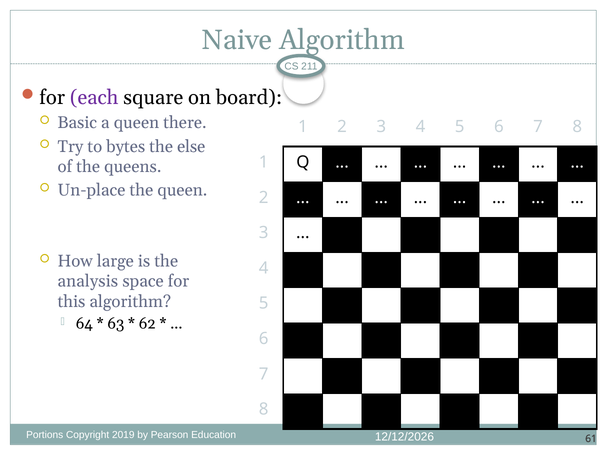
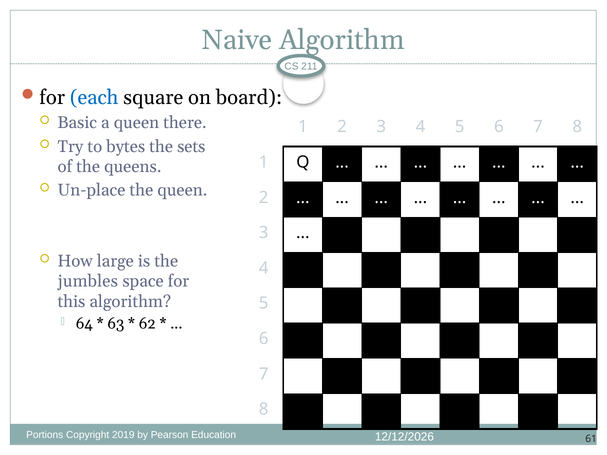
each colour: purple -> blue (94, 98)
else: else -> sets (191, 147)
analysis: analysis -> jumbles (88, 281)
